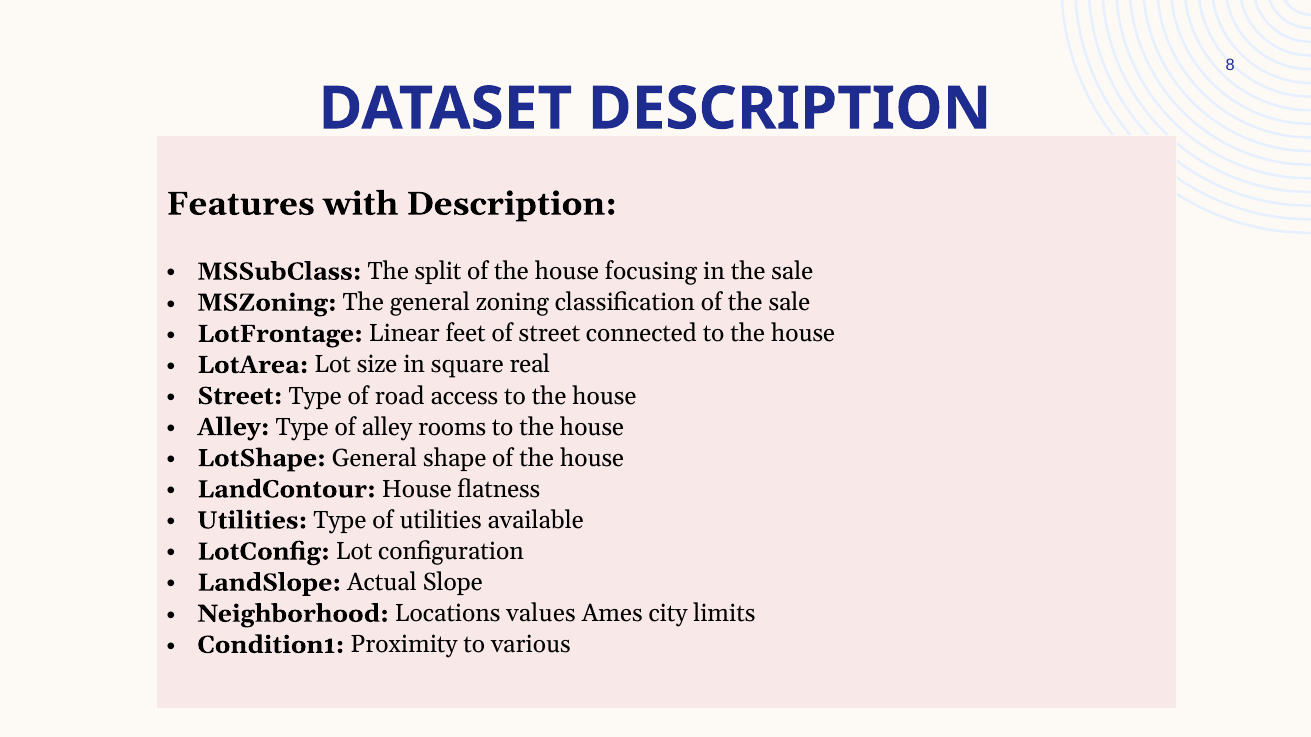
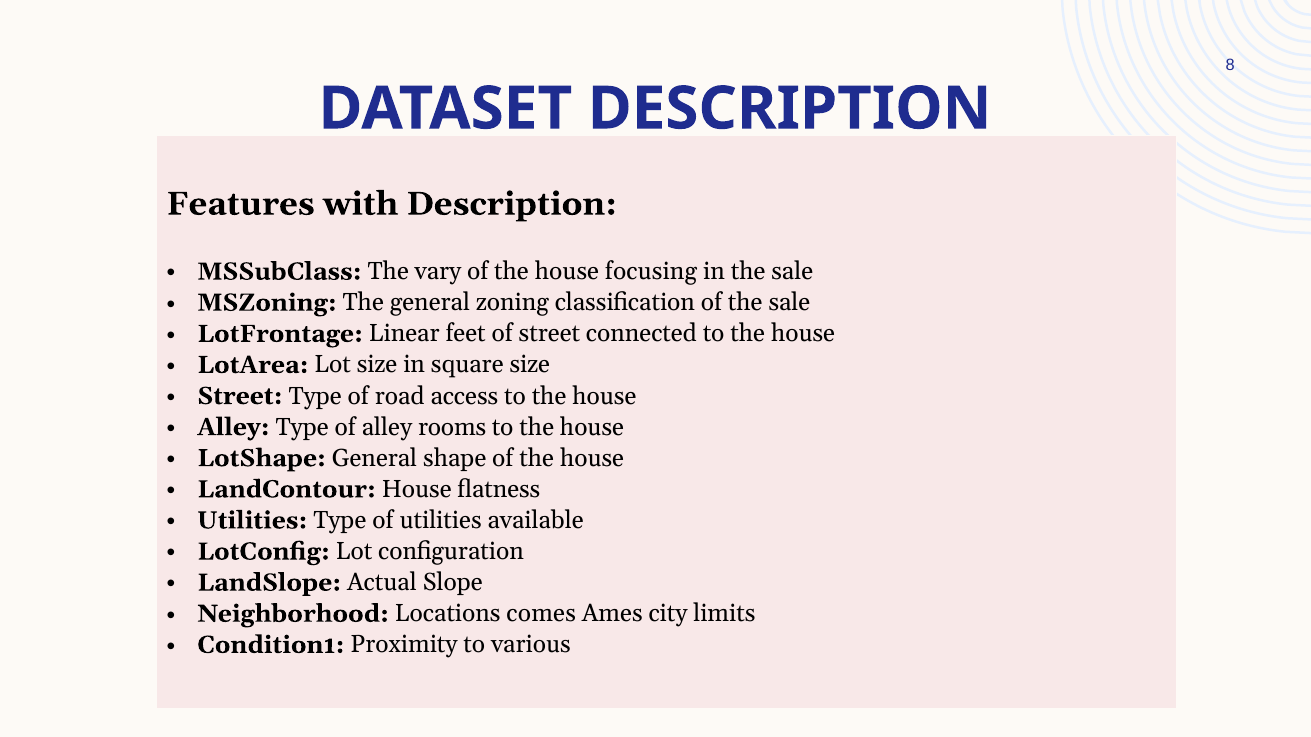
split: split -> vary (438, 272)
square real: real -> size (530, 365)
values: values -> comes (541, 614)
